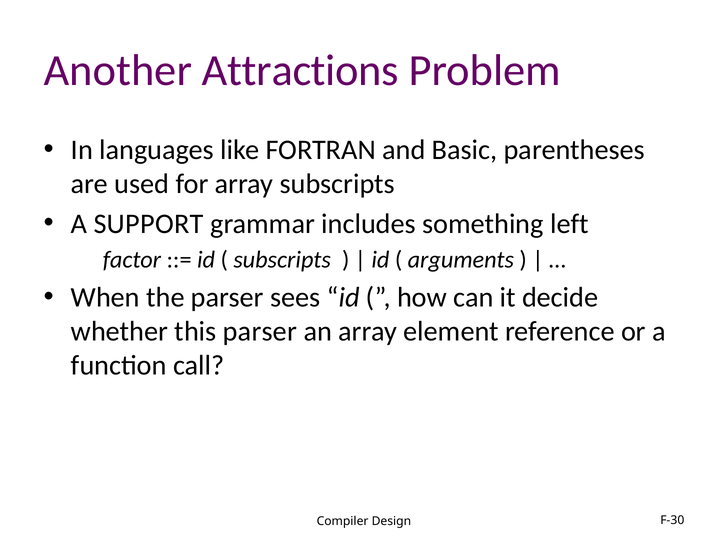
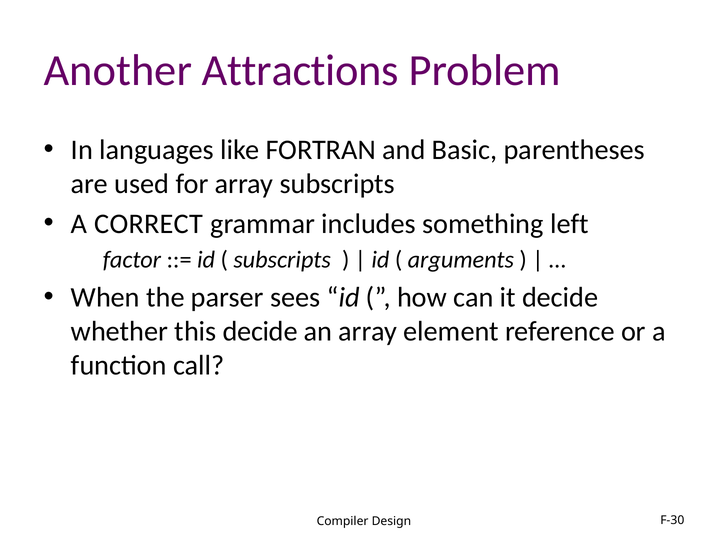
SUPPORT: SUPPORT -> CORRECT (149, 224)
this parser: parser -> decide (260, 331)
